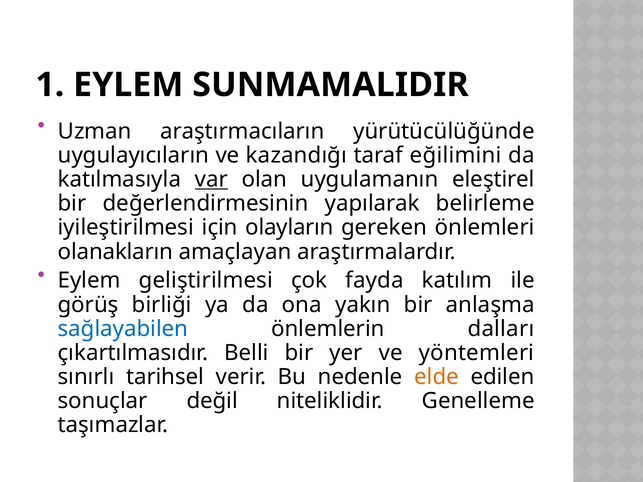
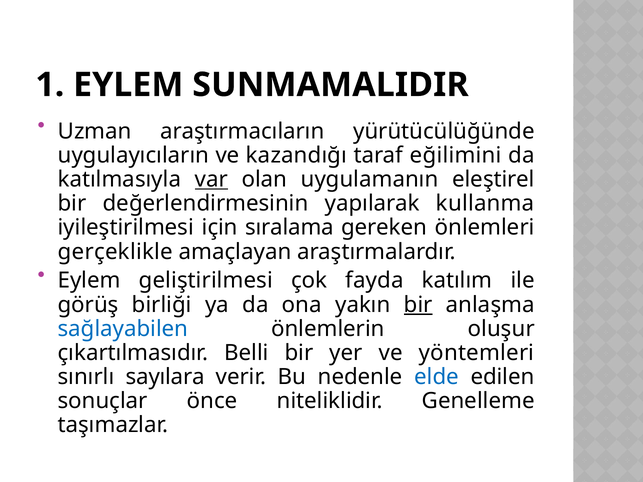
belirleme: belirleme -> kullanma (485, 204)
olayların: olayların -> sıralama (290, 228)
olanakların: olanakların -> gerçeklikle (115, 252)
bir underline: none -> present (418, 305)
dalları: dalları -> oluşur (501, 329)
tarihsel: tarihsel -> sayılara (165, 377)
elde colour: orange -> blue (436, 377)
değil: değil -> önce (212, 401)
